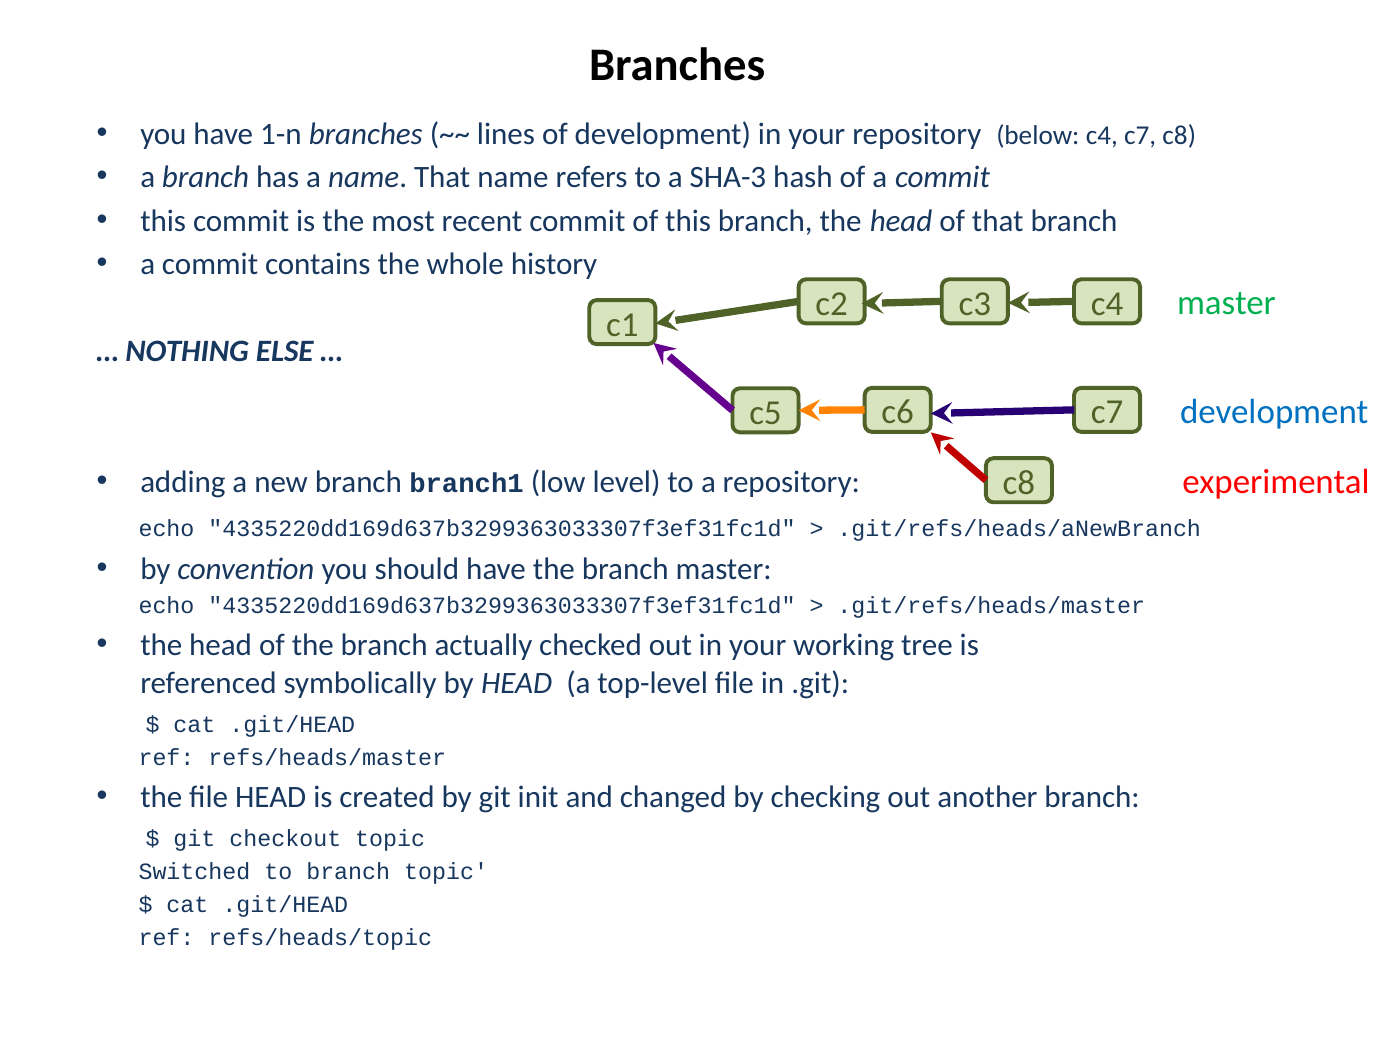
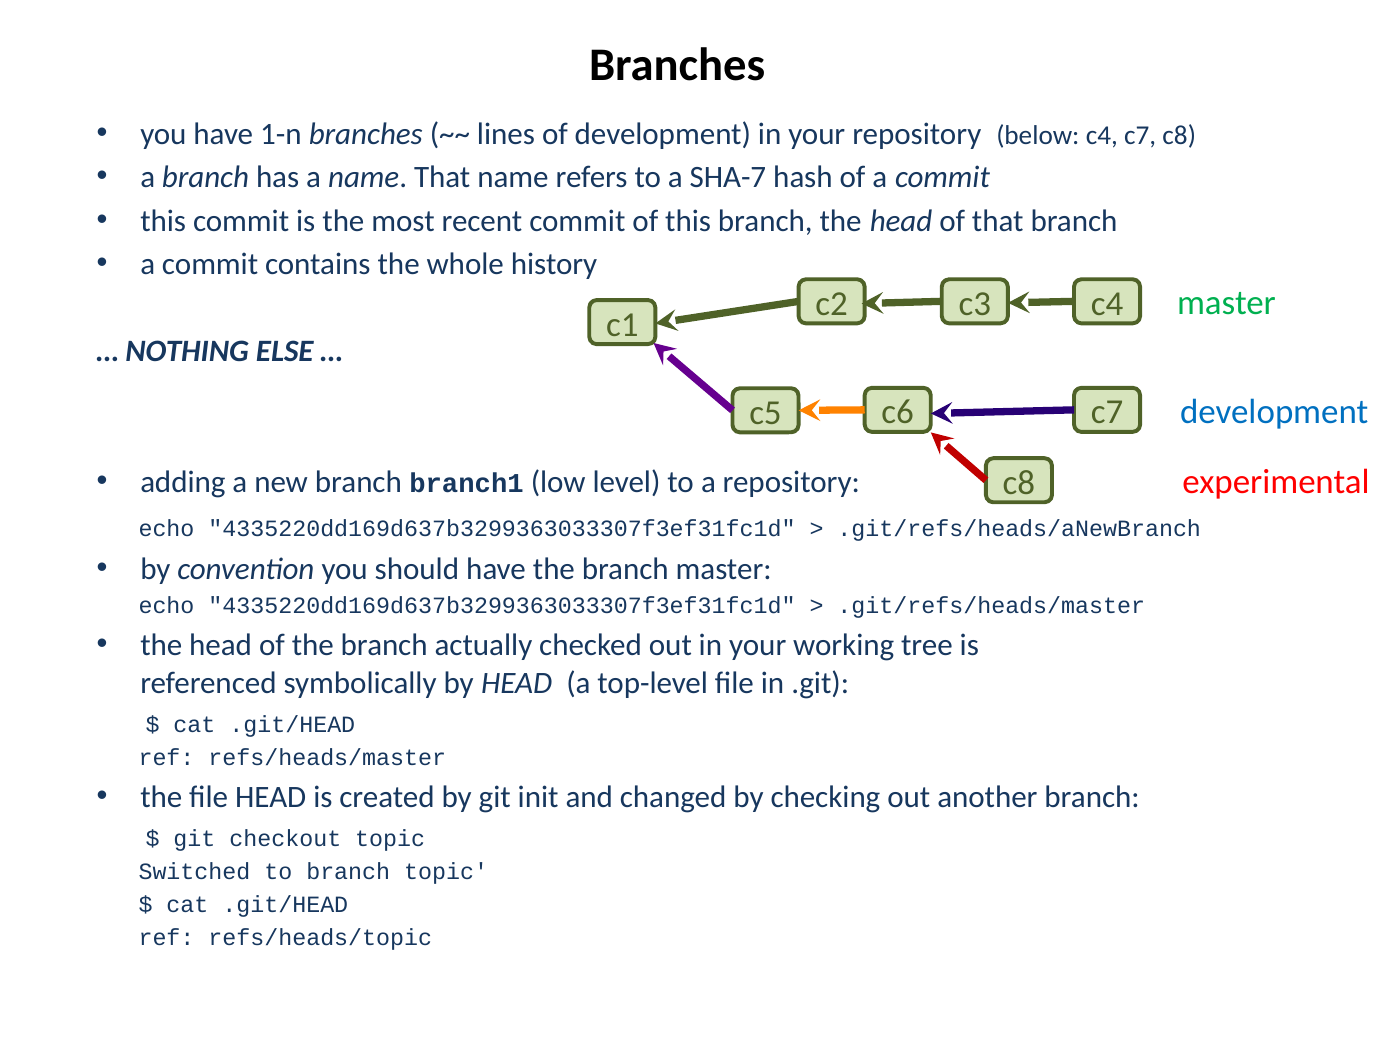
SHA-3: SHA-3 -> SHA-7 (728, 177)
